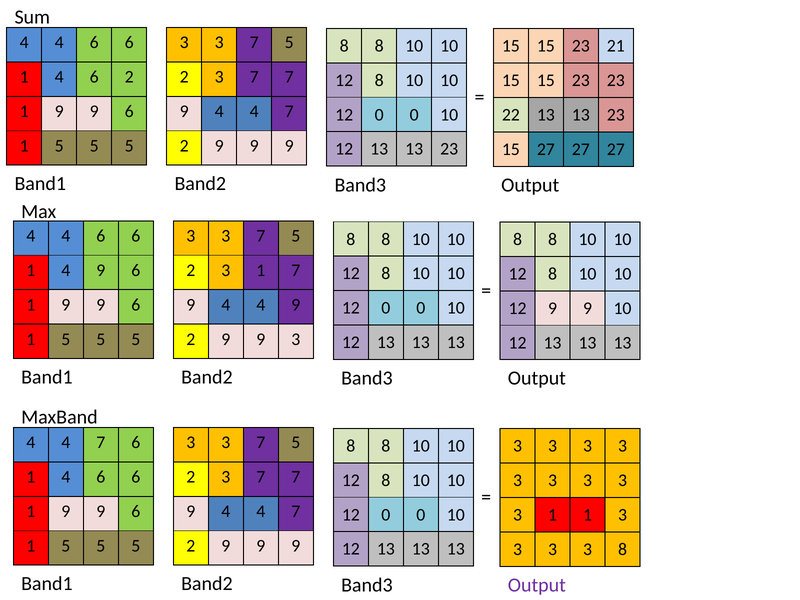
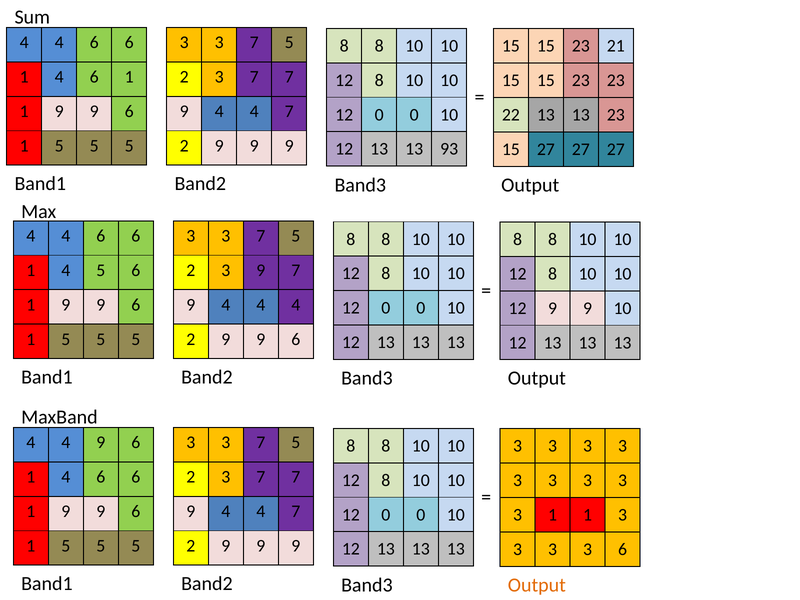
4 6 2: 2 -> 1 (129, 77)
12 13 13 23: 23 -> 93 (449, 149)
1 4 9: 9 -> 5 (101, 270)
2 3 1: 1 -> 9 (261, 270)
4 4 9: 9 -> 4 (296, 305)
2 9 9 3: 3 -> 6 (296, 339)
7: 7 -> 9 (101, 443)
3 3 8: 8 -> 6 (623, 549)
Output colour: purple -> orange (537, 585)
